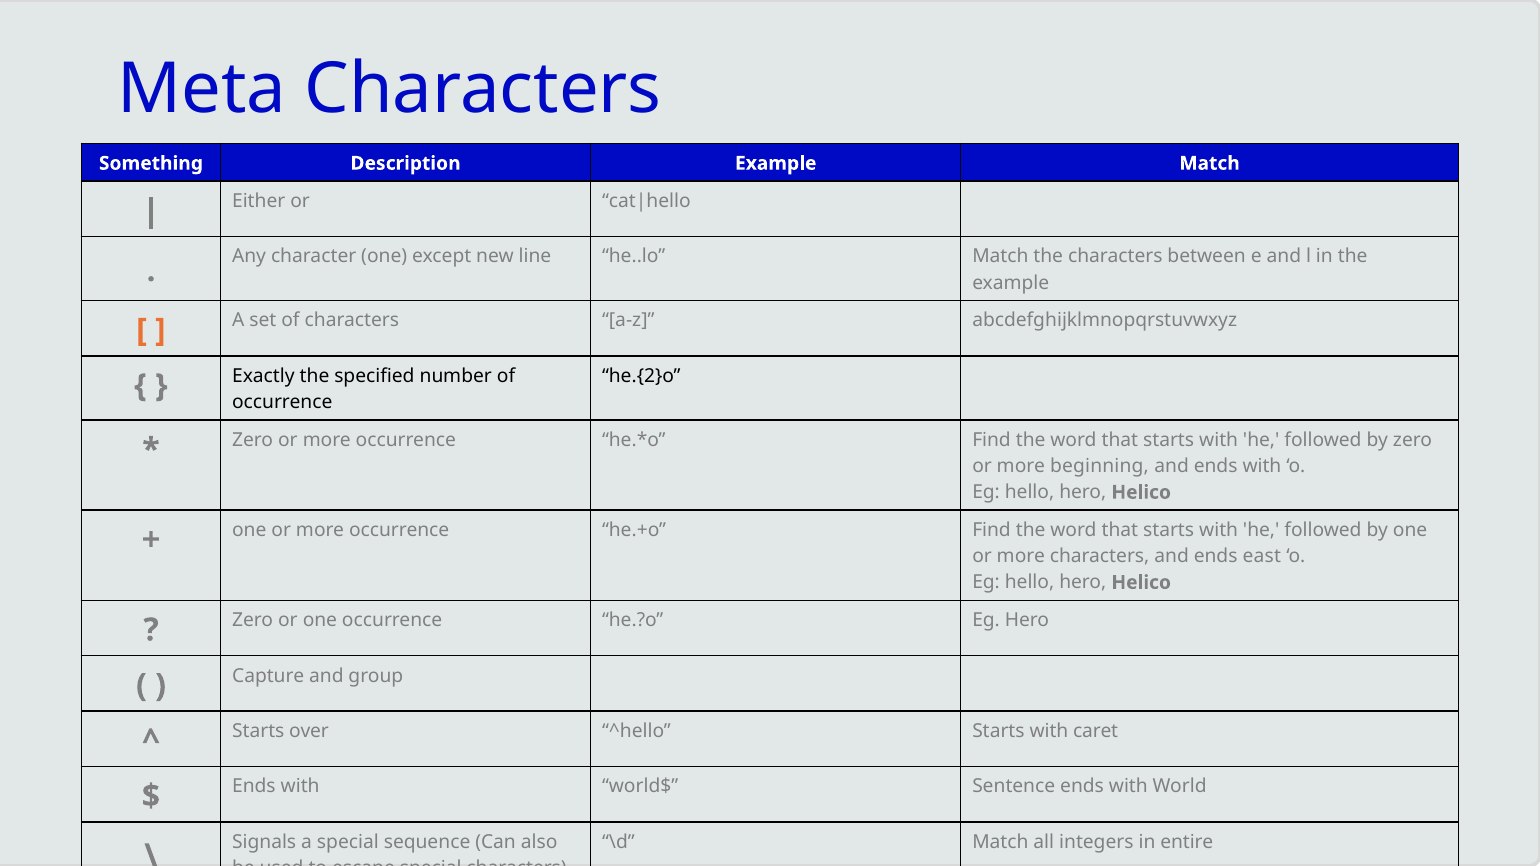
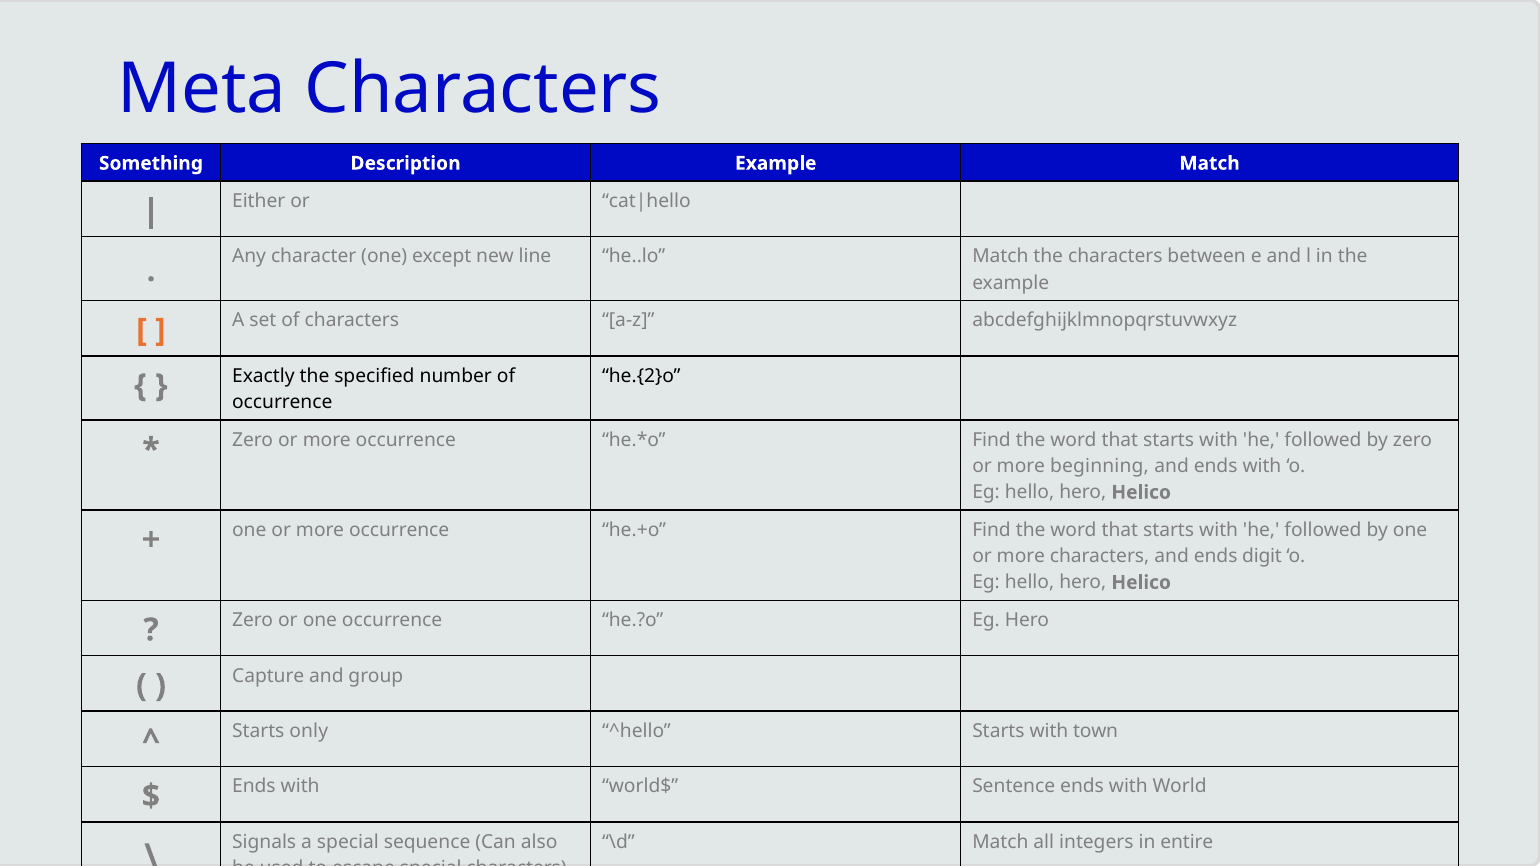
east: east -> digit (1262, 556)
over: over -> only (309, 731)
caret: caret -> town (1096, 731)
